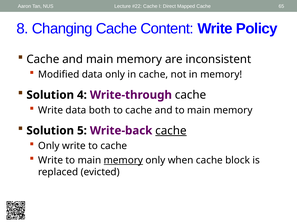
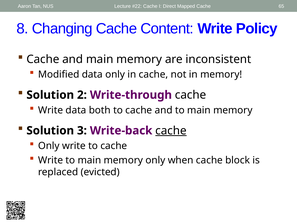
4: 4 -> 2 (82, 95)
5: 5 -> 3 (82, 130)
memory underline: present -> none (123, 160)
